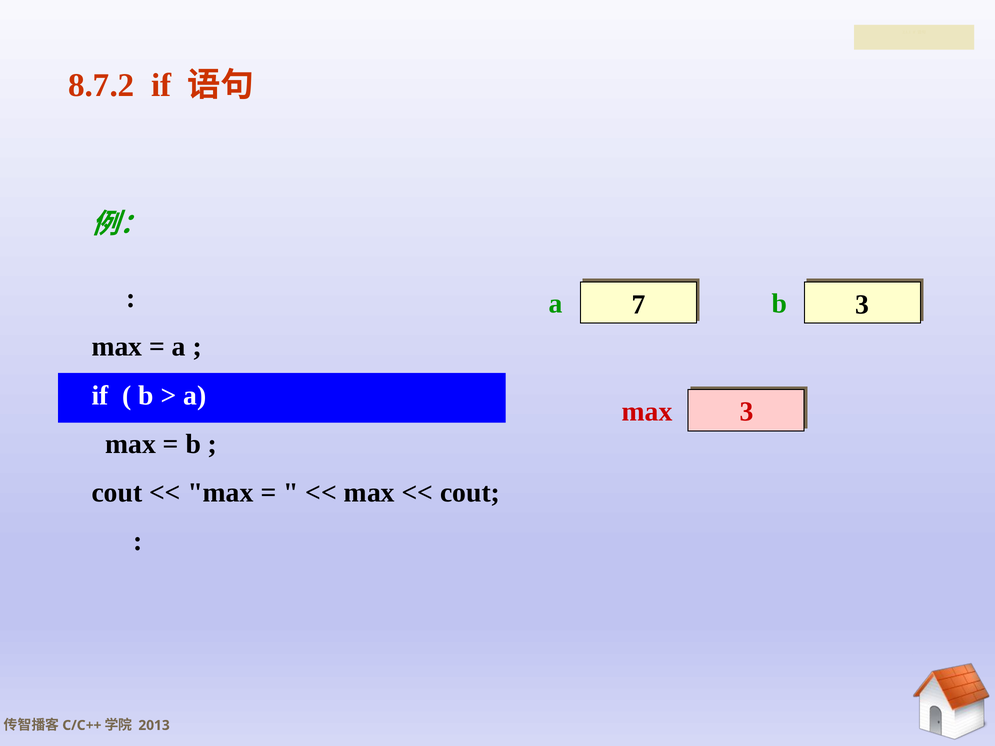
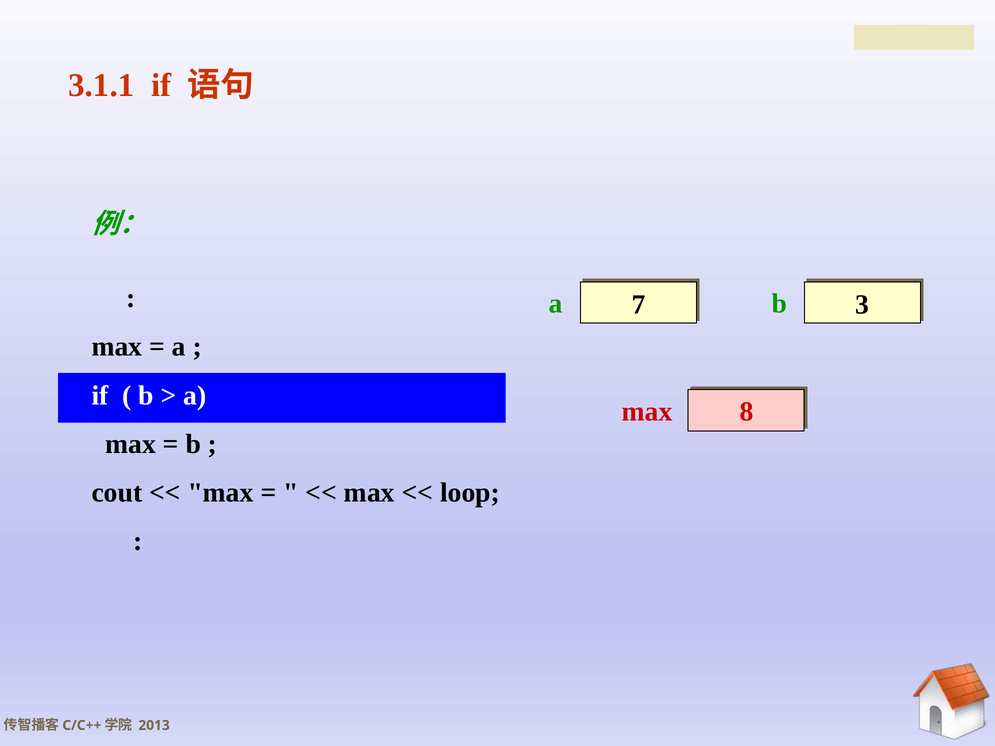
8.7.2: 8.7.2 -> 3.1.1 (101, 85)
max 3: 3 -> 8 (747, 412)
cout: cout -> loop (470, 493)
